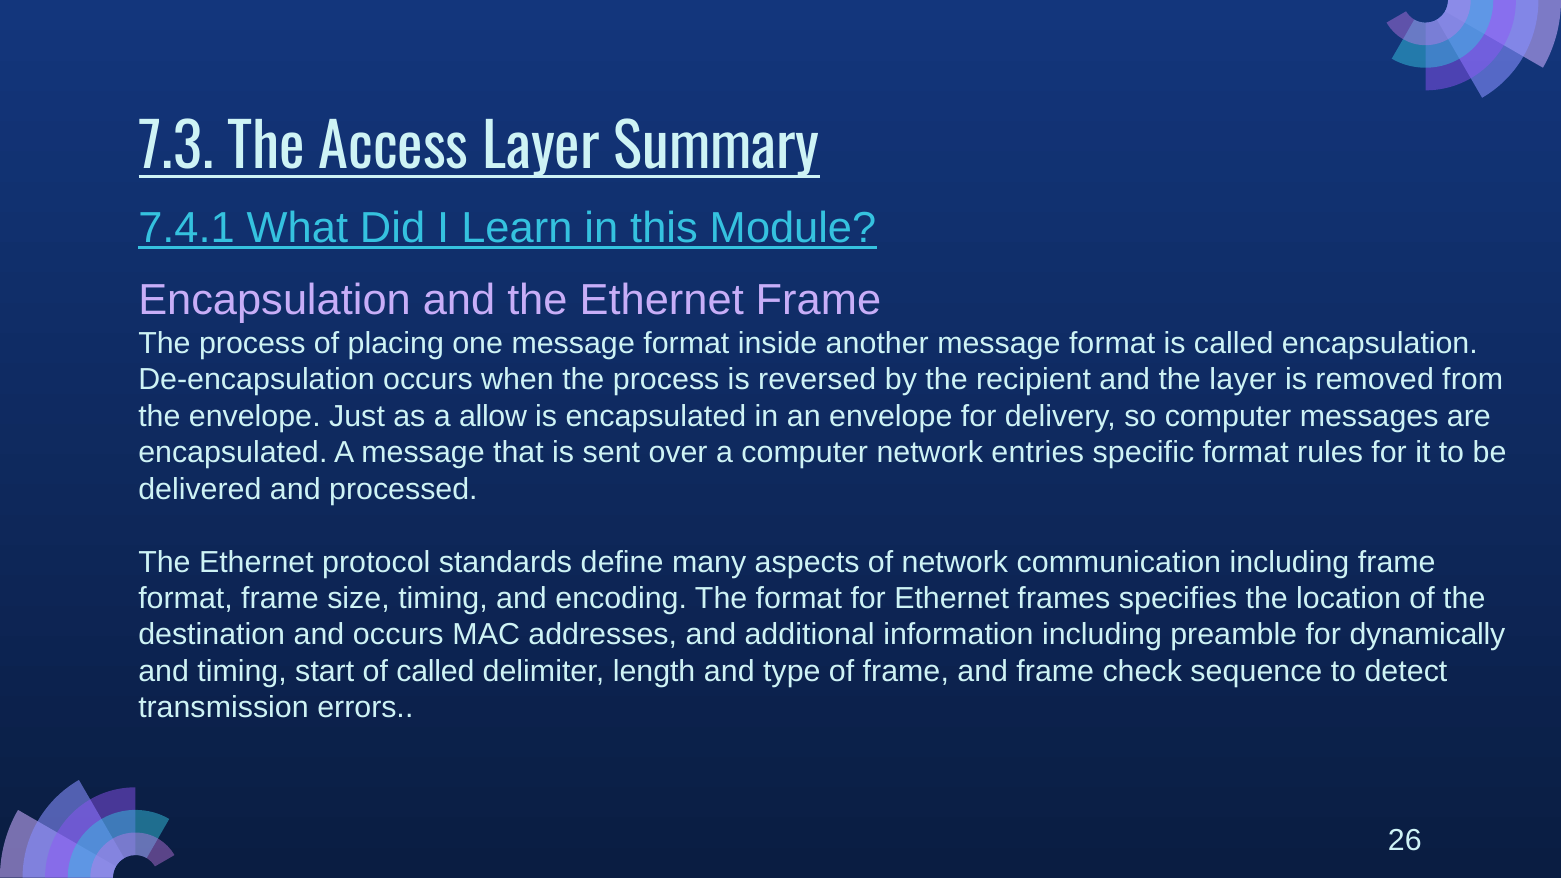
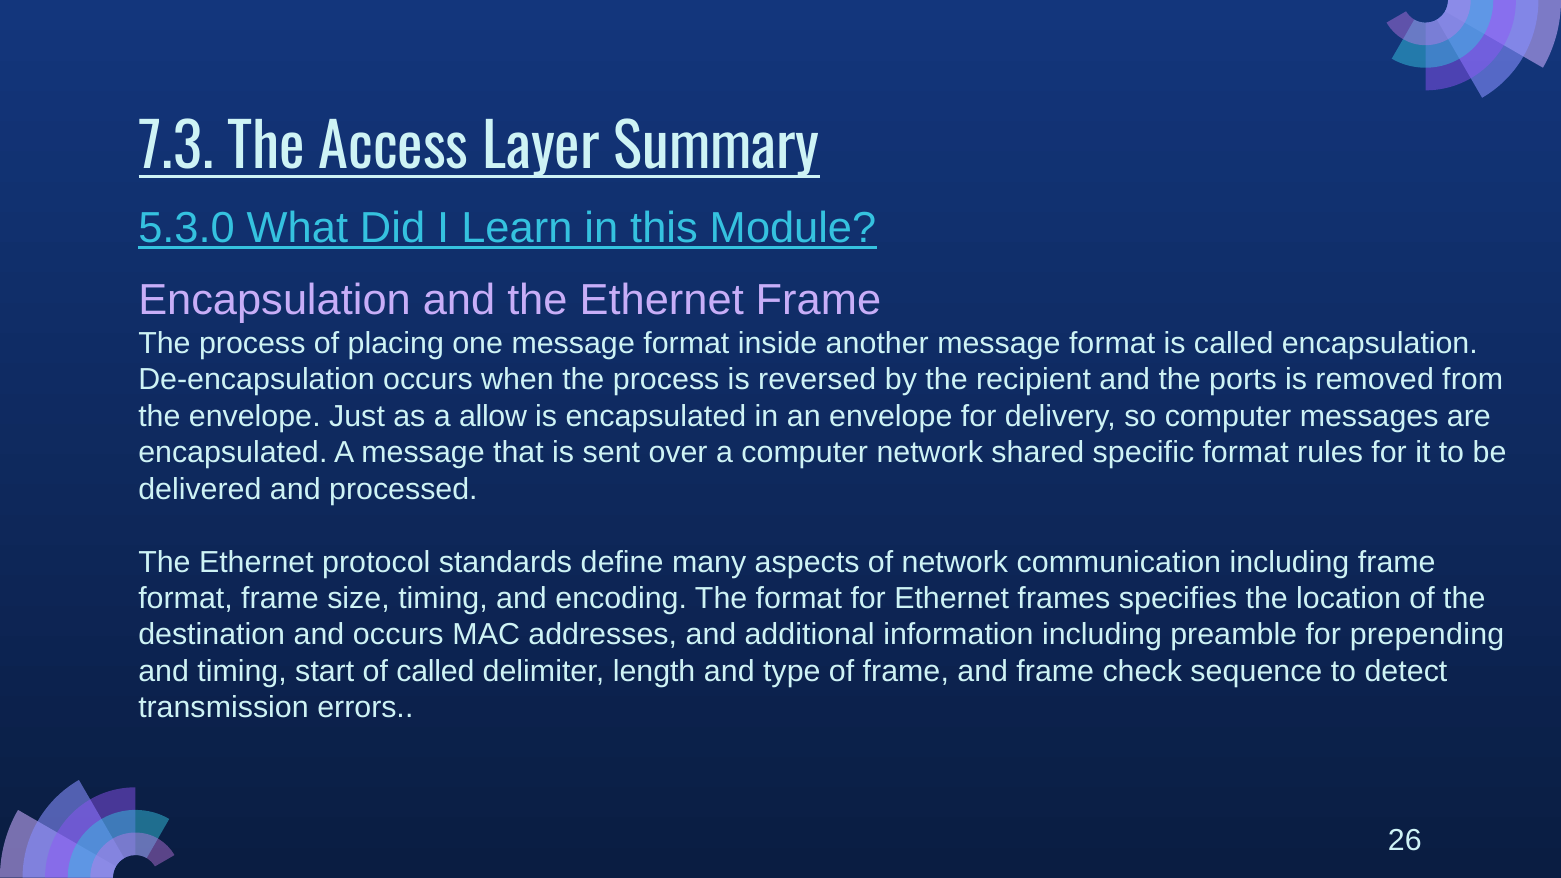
7.4.1: 7.4.1 -> 5.3.0 (186, 228)
the layer: layer -> ports (1243, 380)
entries: entries -> shared (1038, 453)
dynamically: dynamically -> prepending (1427, 635)
